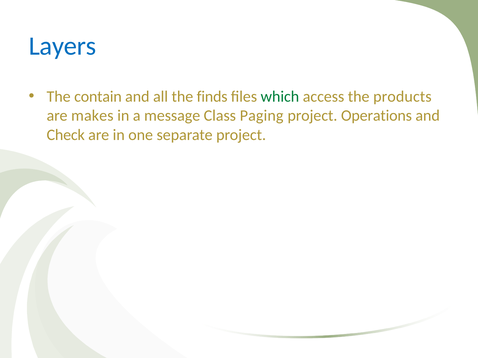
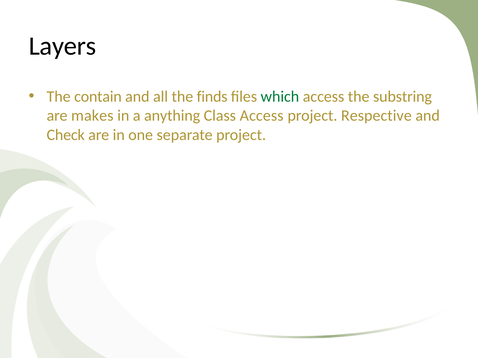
Layers colour: blue -> black (62, 46)
products: products -> substring (403, 97)
message: message -> anything (172, 116)
Class Paging: Paging -> Access (262, 116)
Operations: Operations -> Respective (376, 116)
